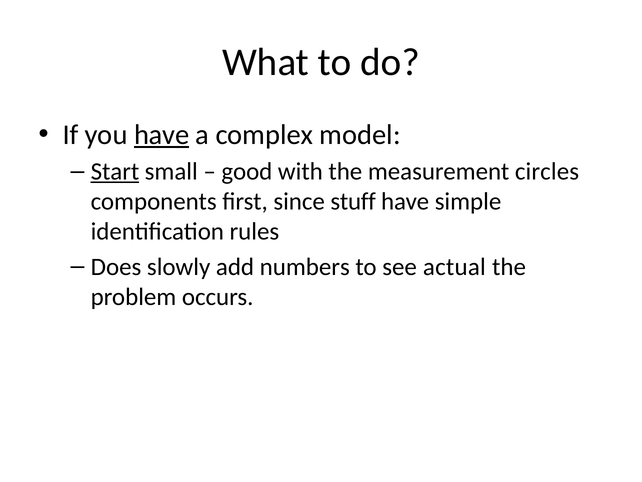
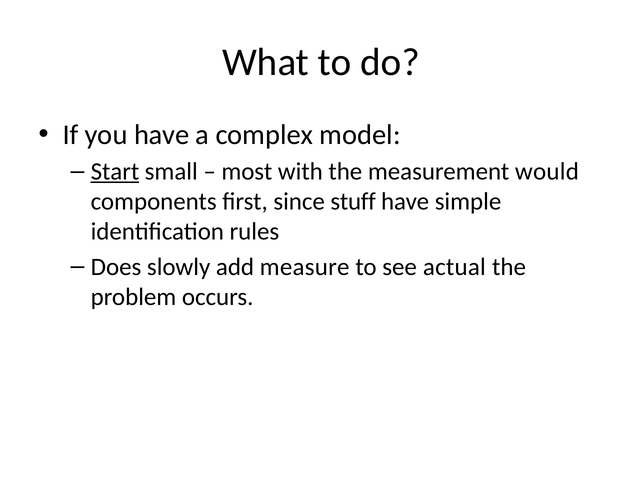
have underline: present -> none (162, 135)
good: good -> most (247, 172)
circles: circles -> would (547, 172)
numbers: numbers -> measure (305, 266)
